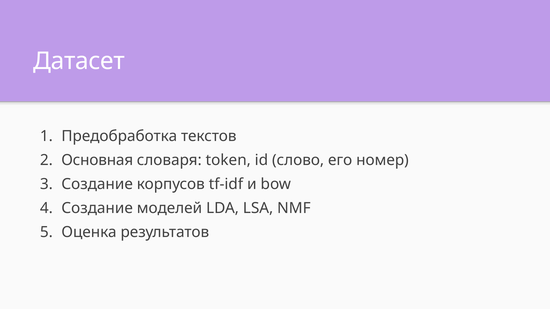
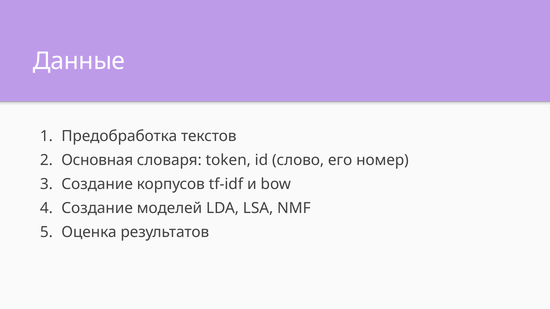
Датасет: Датасет -> Данные (79, 61)
